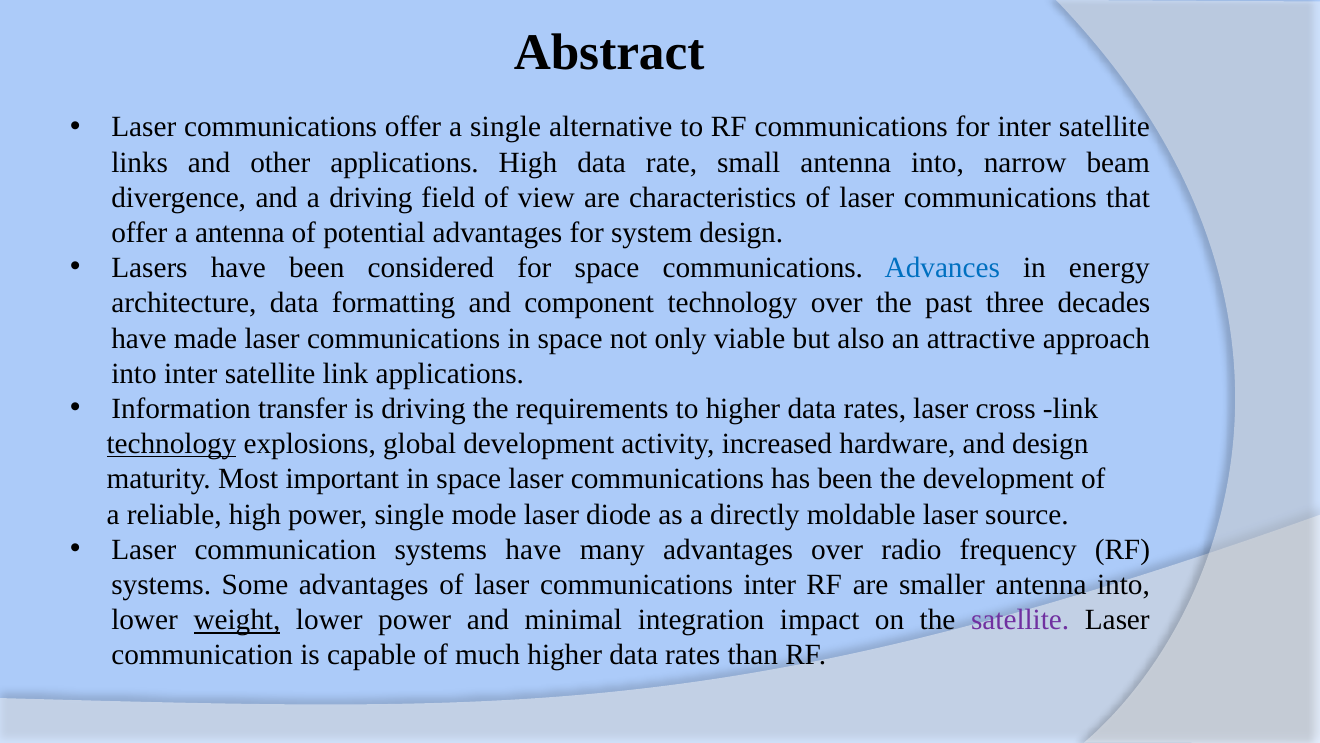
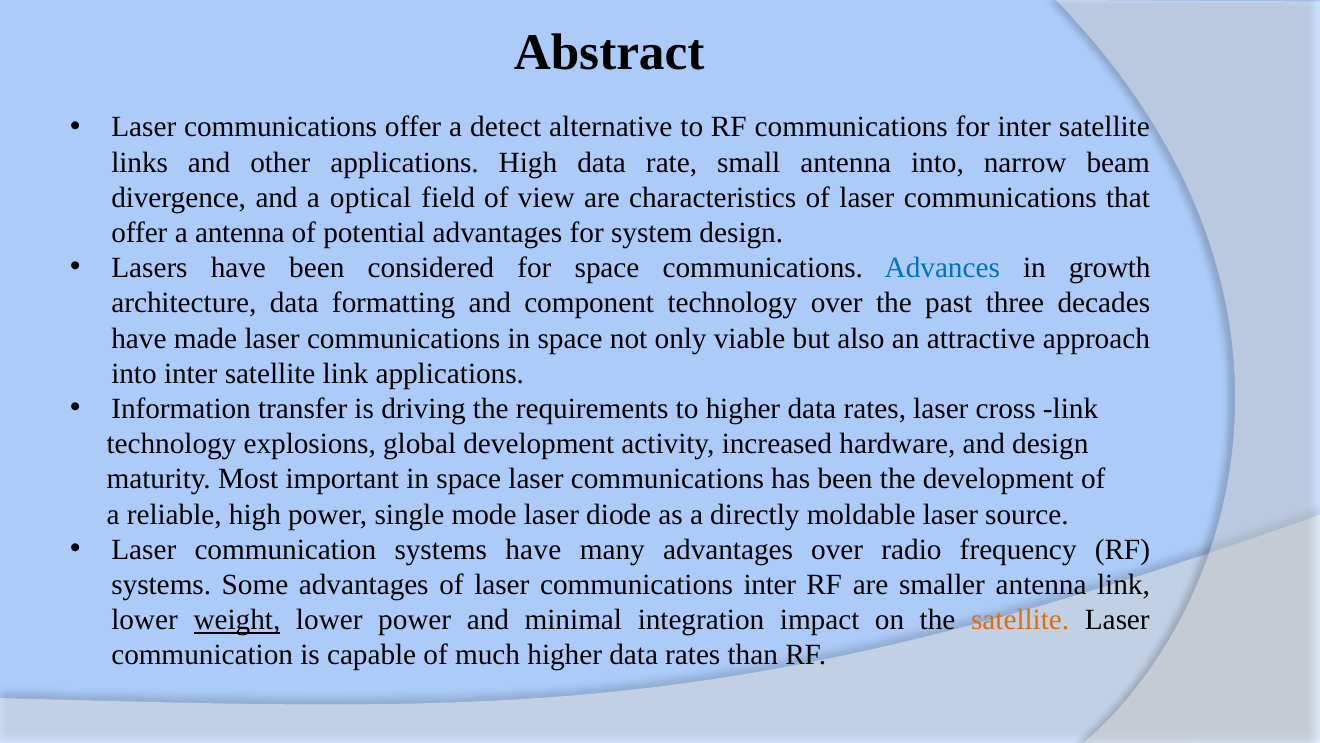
a single: single -> detect (506, 127)
a driving: driving -> optical (371, 197)
energy: energy -> growth (1110, 268)
technology underline: present -> none (172, 444)
smaller antenna into: into -> link (1124, 584)
satellite colour: purple -> orange (1020, 620)
